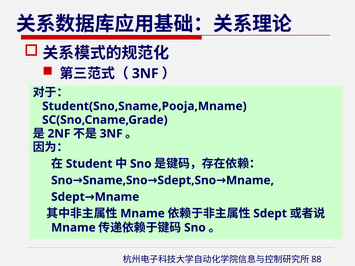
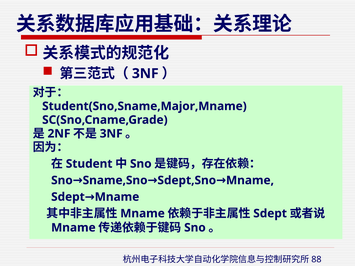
Student(Sno,Sname,Pooja,Mname: Student(Sno,Sname,Pooja,Mname -> Student(Sno,Sname,Major,Mname (144, 106)
